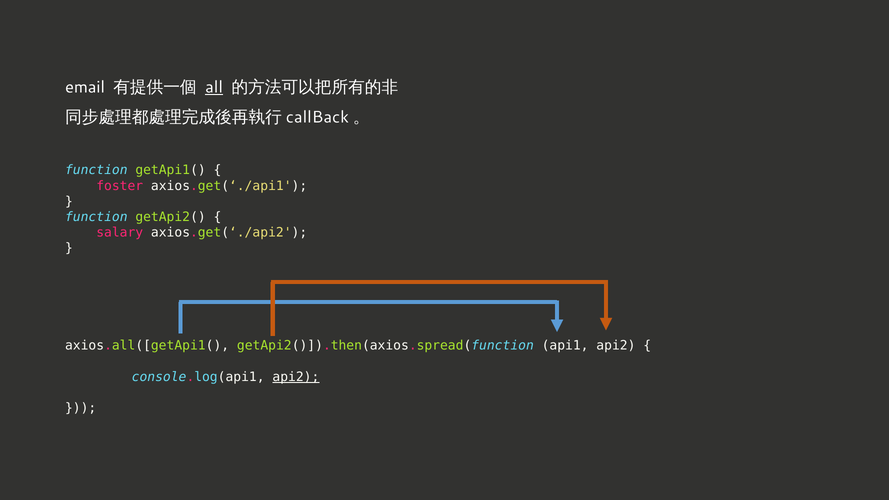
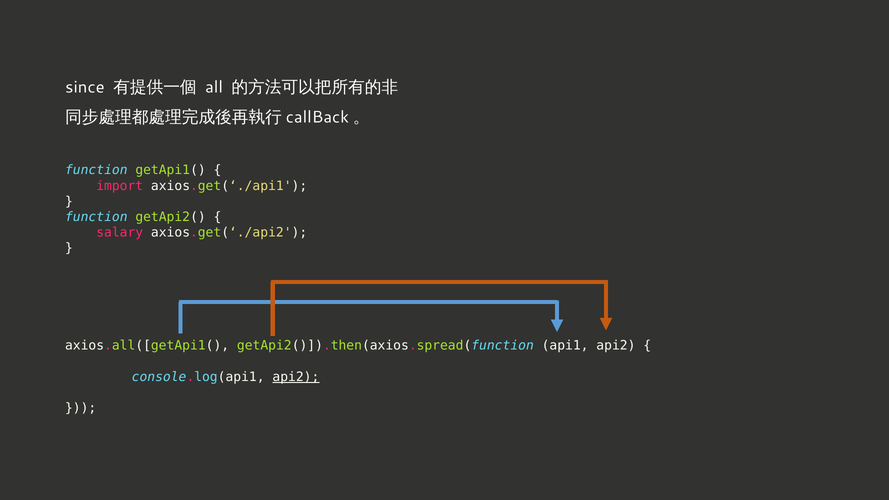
email: email -> since (85, 87)
all underline: present -> none (214, 87)
foster: foster -> import (120, 186)
